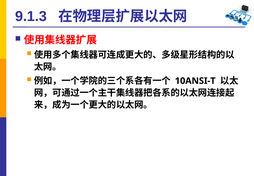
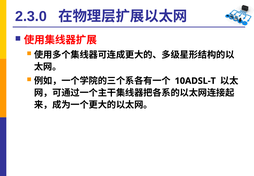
9.1.3: 9.1.3 -> 2.3.0 (31, 16)
10ANSI-T: 10ANSI-T -> 10ADSL-T (195, 81)
